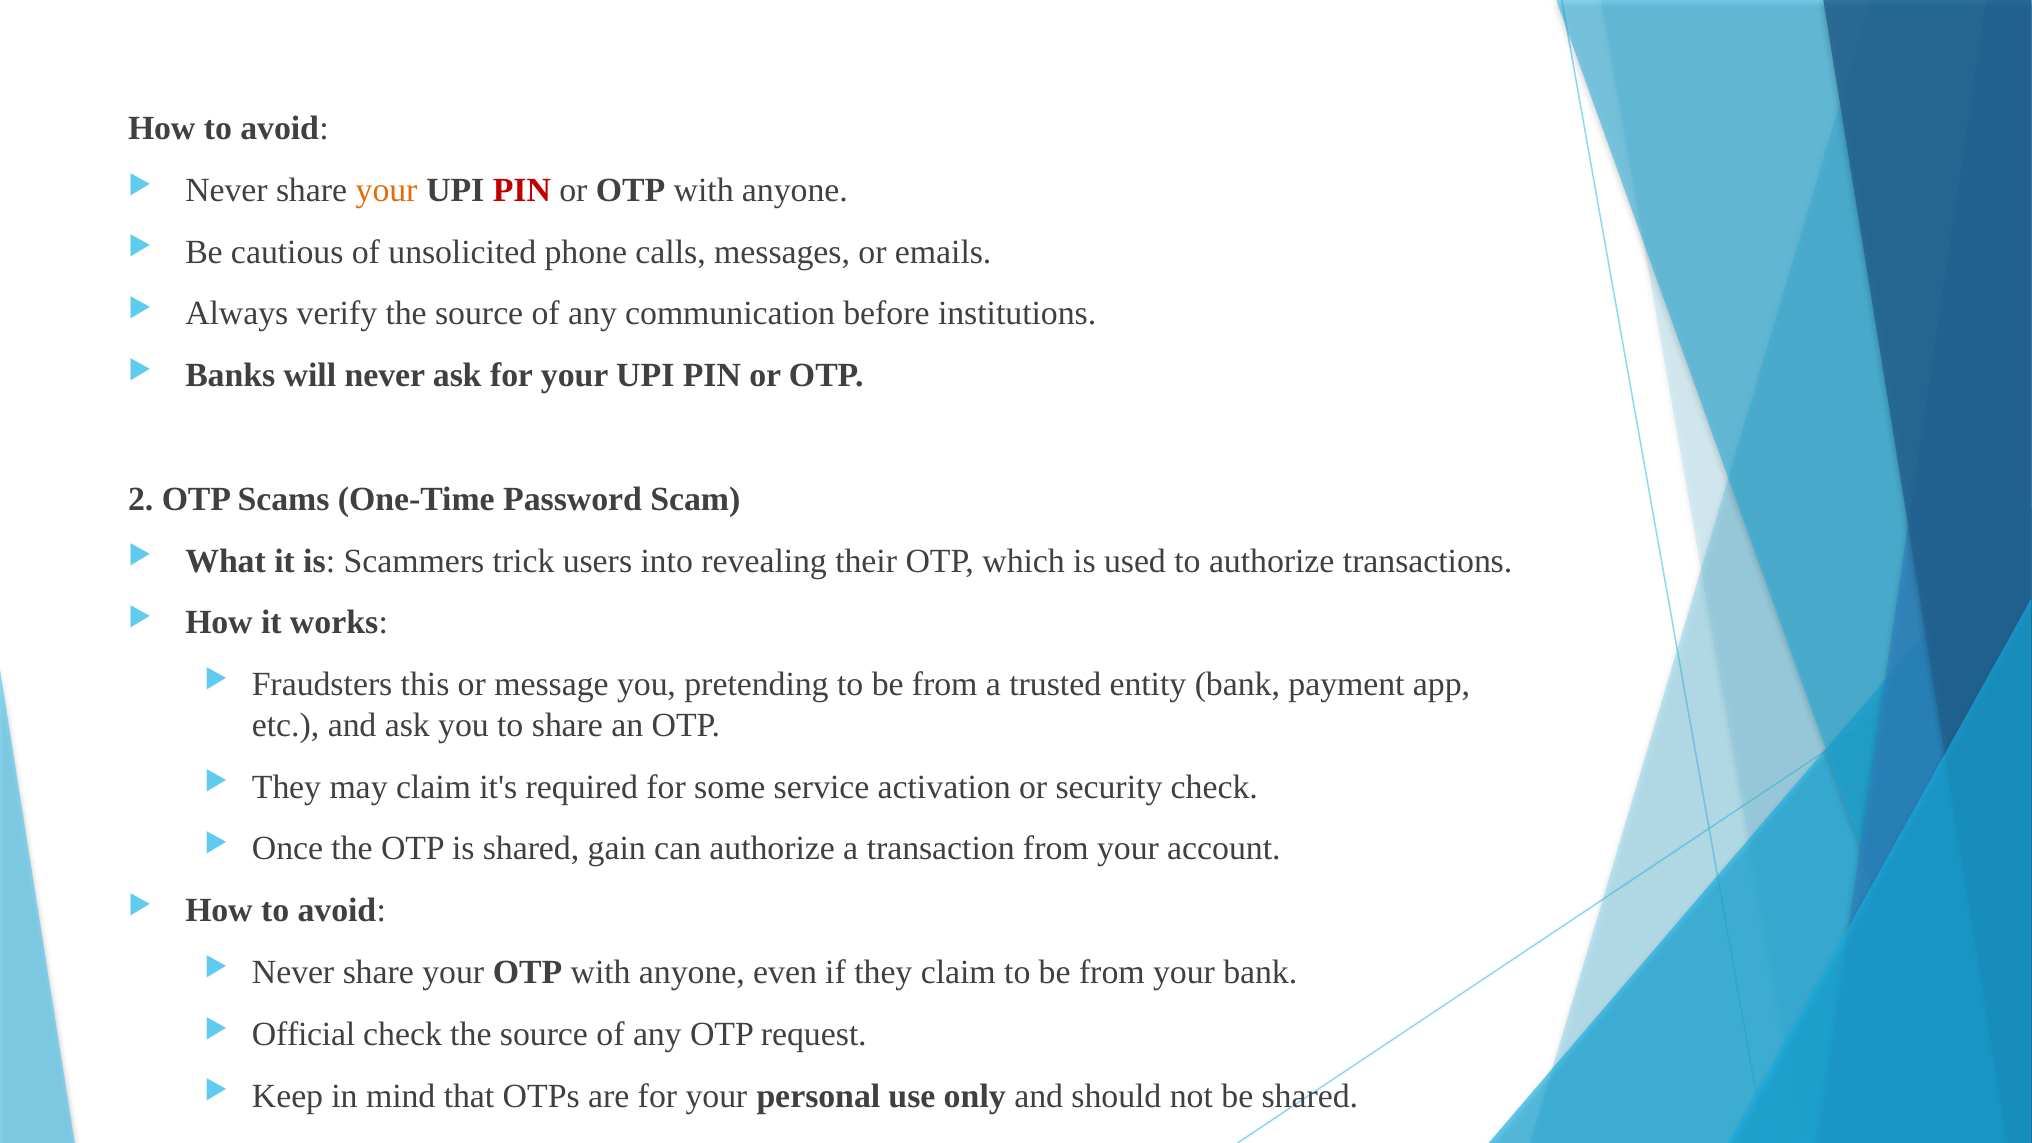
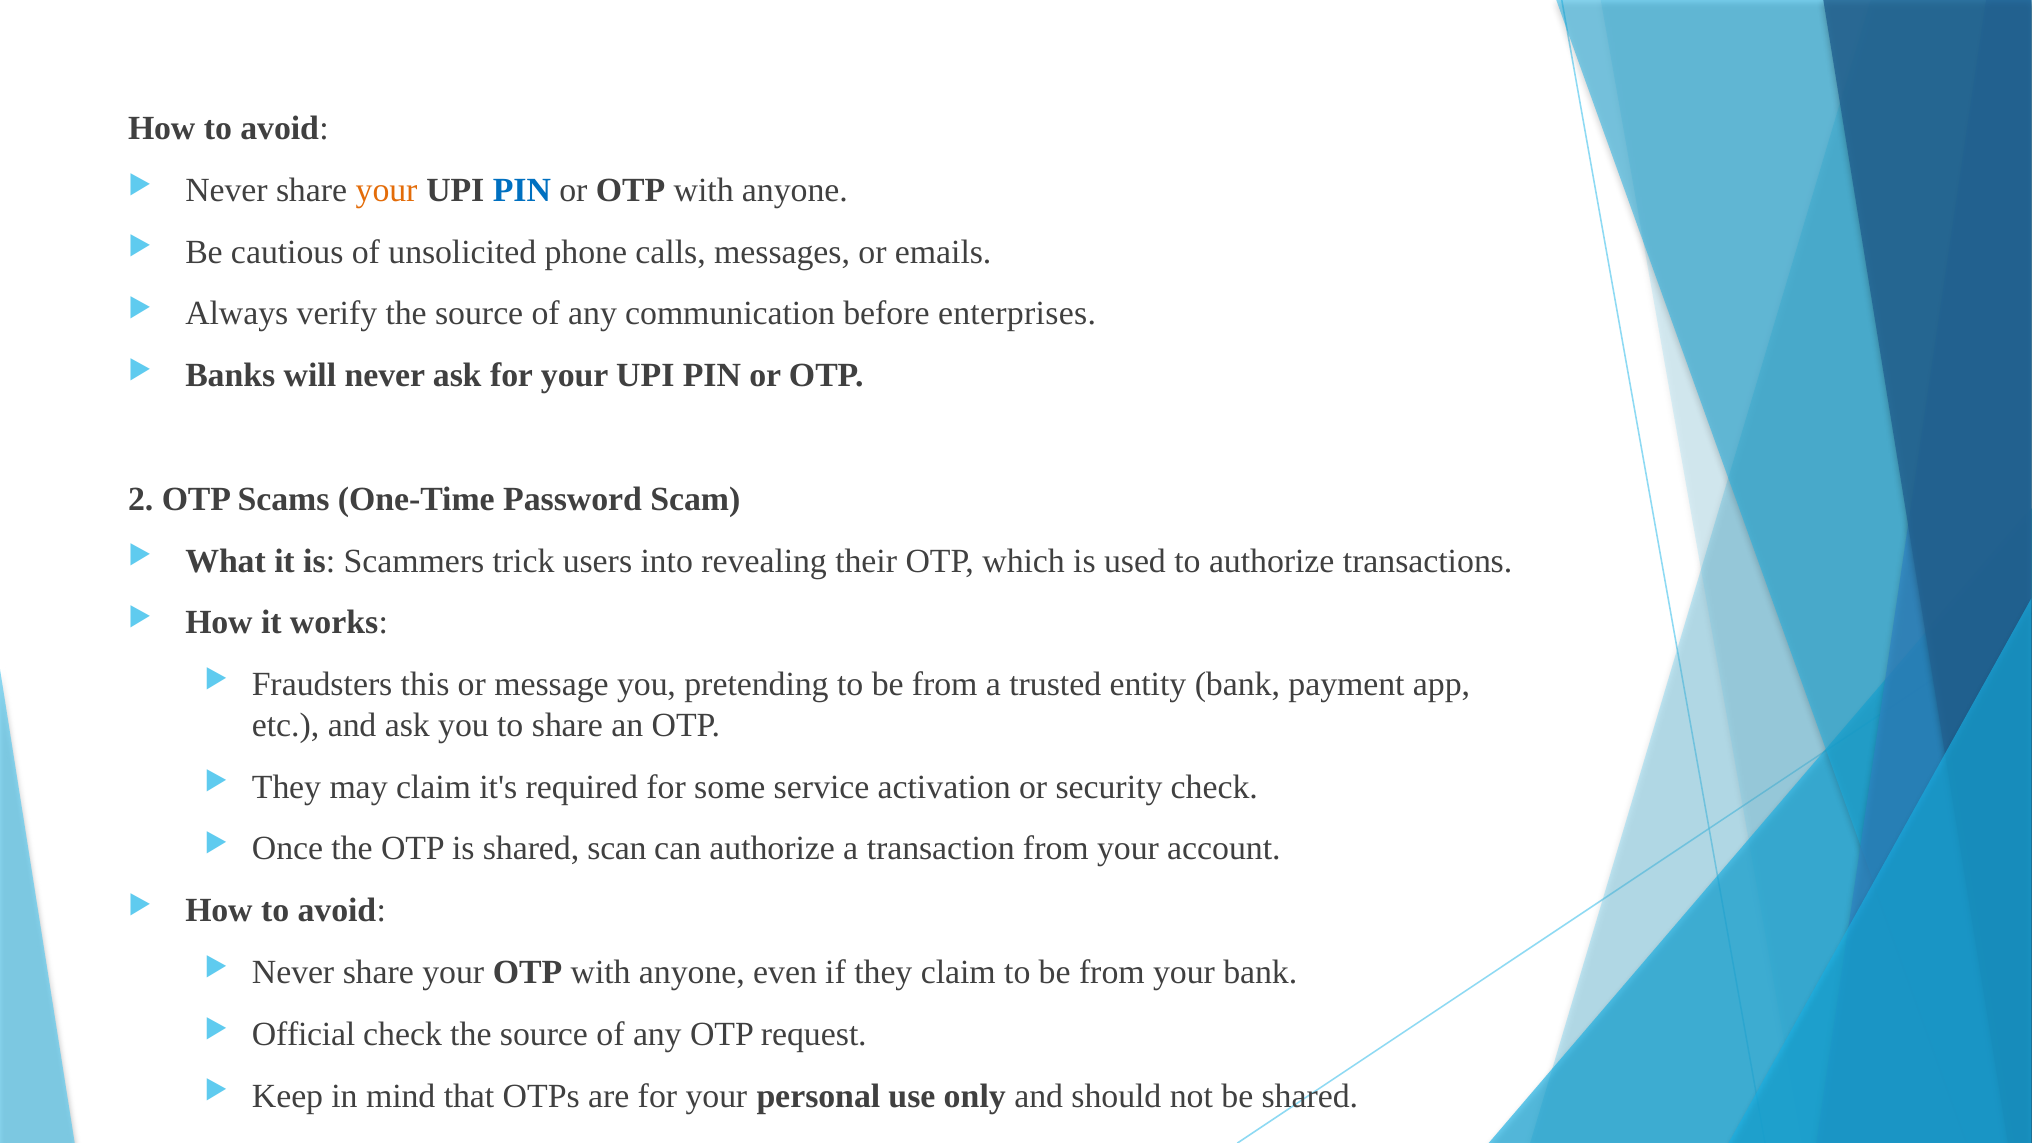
PIN colour: red -> blue (522, 190)
institutions: institutions -> enterprises (1017, 314)
gain: gain -> scan (617, 849)
